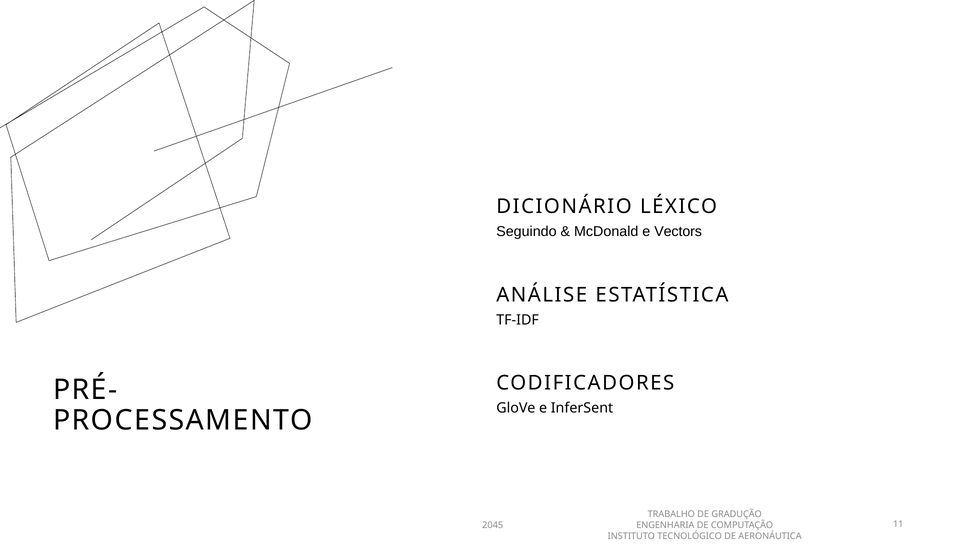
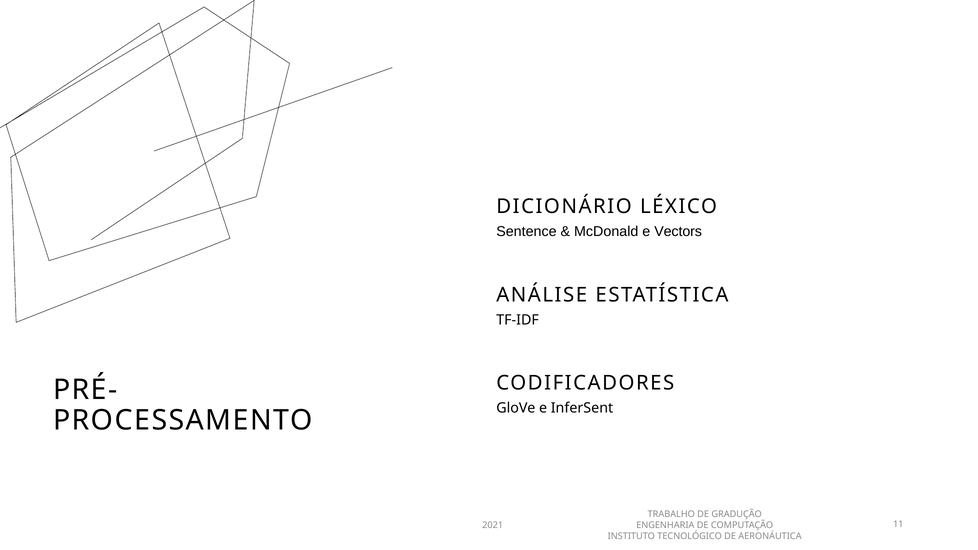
Seguindo: Seguindo -> Sentence (526, 232)
2045: 2045 -> 2021 (493, 525)
